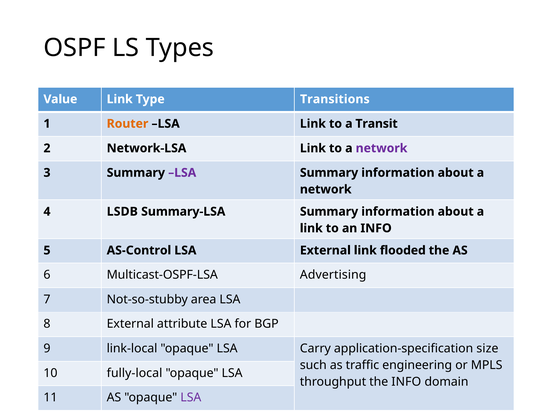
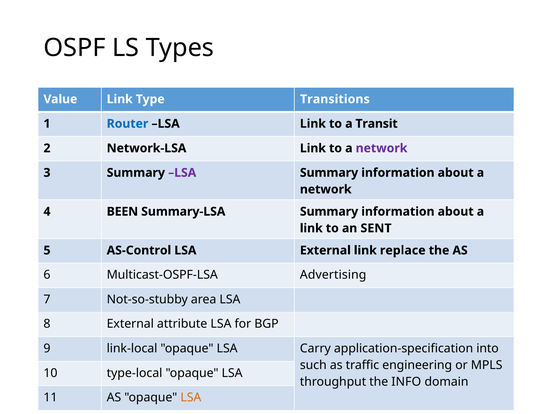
Router colour: orange -> blue (128, 124)
LSDB: LSDB -> BEEN (122, 212)
an INFO: INFO -> SENT (376, 228)
flooded: flooded -> replace (403, 250)
size: size -> into (488, 348)
fully-local: fully-local -> type-local (135, 373)
LSA colour: purple -> orange (191, 397)
